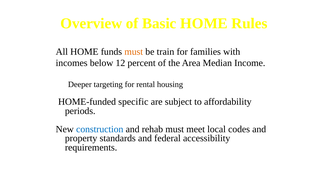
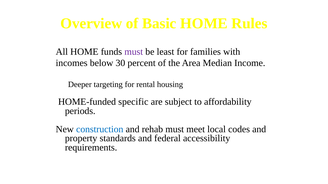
must colour: orange -> purple (134, 52)
train: train -> least (165, 52)
12: 12 -> 30 (120, 63)
